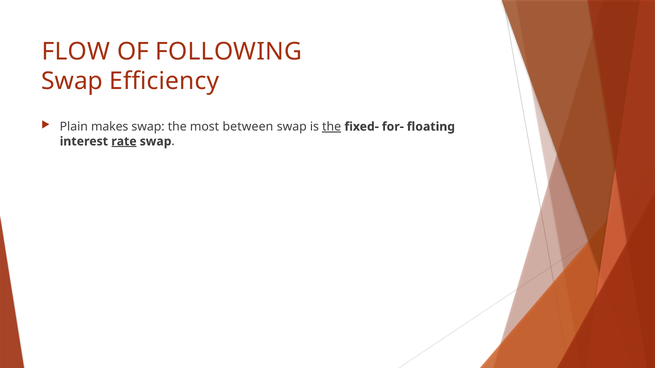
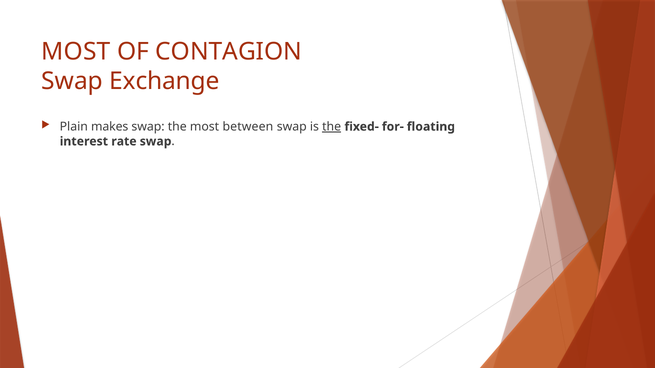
FLOW: FLOW -> MOST (76, 52)
FOLLOWING: FOLLOWING -> CONTAGION (229, 52)
Efficiency: Efficiency -> Exchange (165, 81)
rate underline: present -> none (124, 142)
